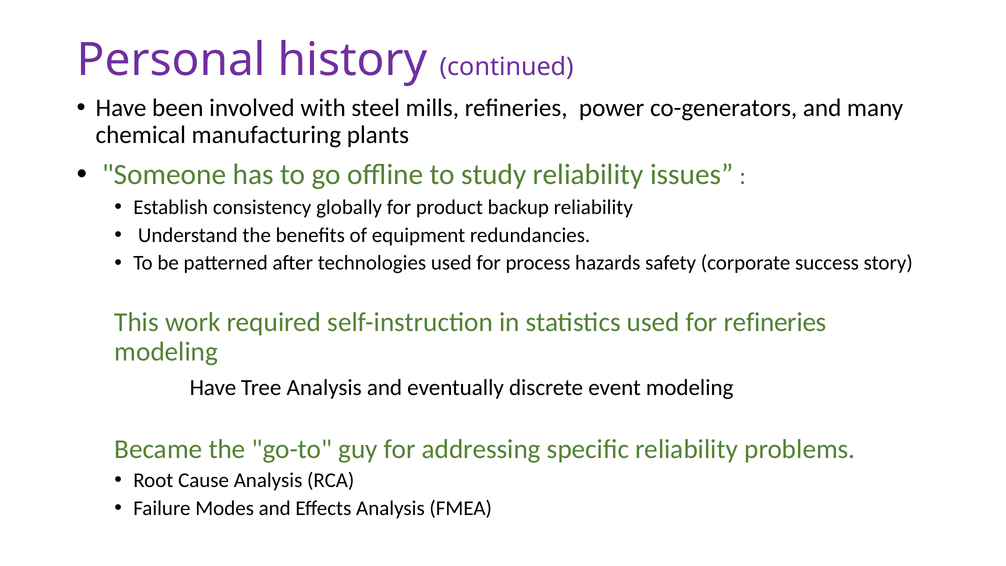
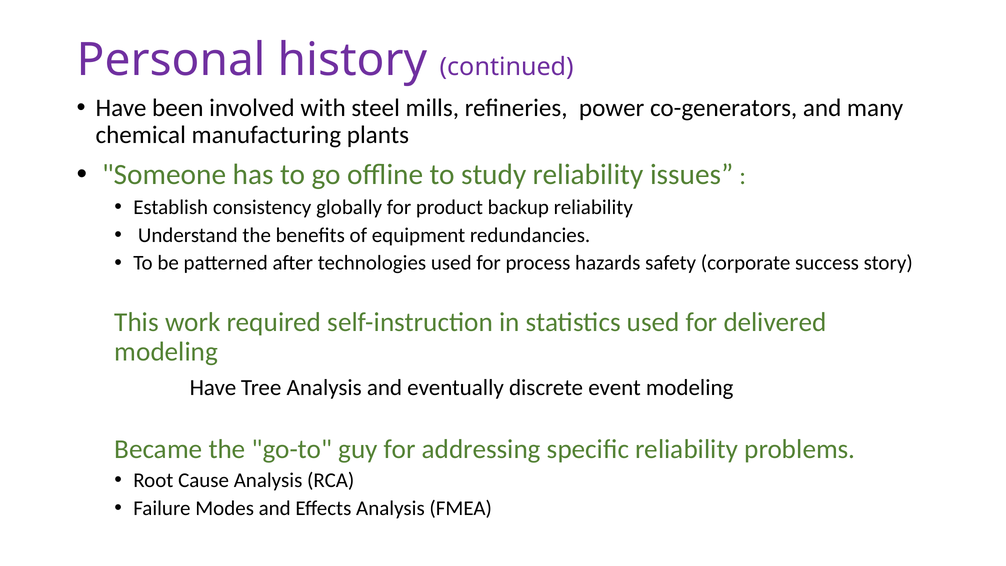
for refineries: refineries -> delivered (775, 322)
